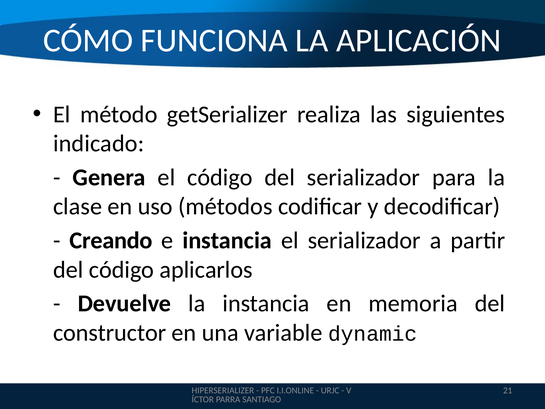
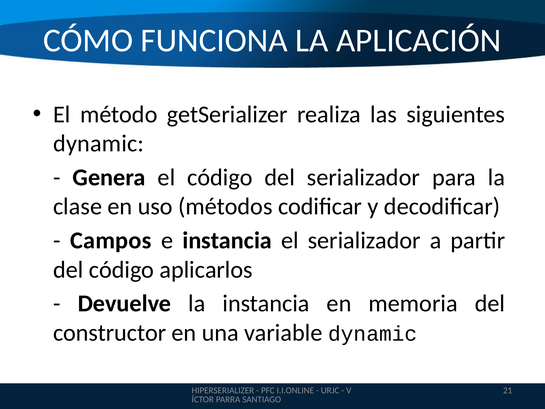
indicado: indicado -> dynamic (99, 143)
Creando: Creando -> Campos (111, 240)
